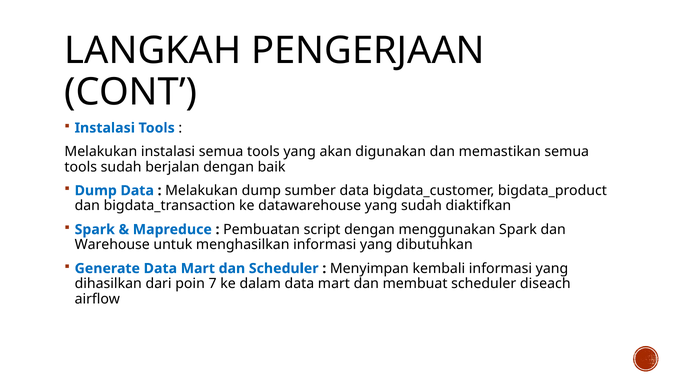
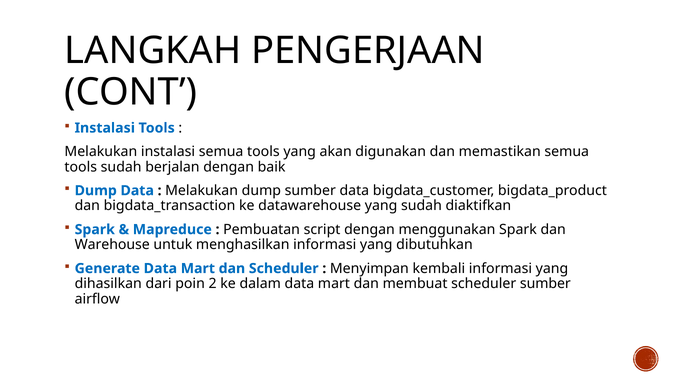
7: 7 -> 2 (213, 284)
scheduler diseach: diseach -> sumber (545, 284)
